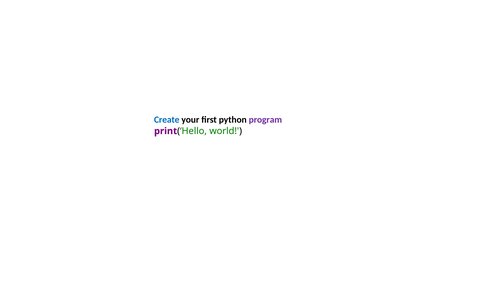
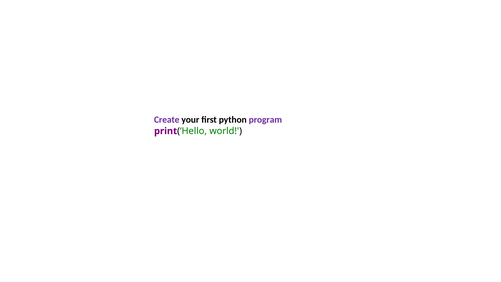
Create colour: blue -> purple (167, 120)
